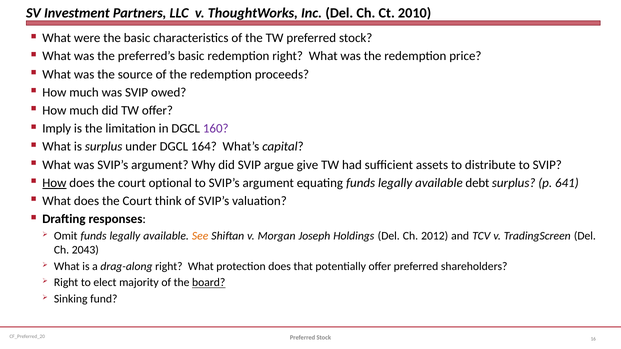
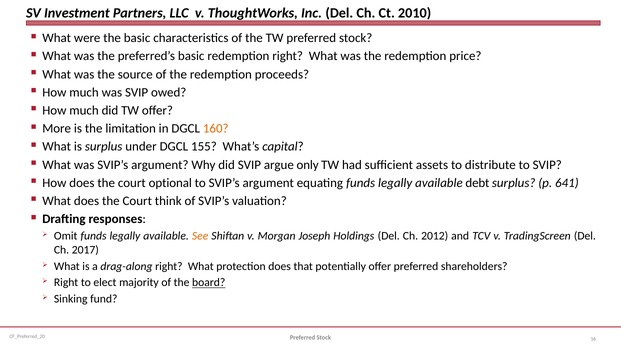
Imply: Imply -> More (57, 129)
160 colour: purple -> orange (216, 129)
164: 164 -> 155 (204, 147)
give: give -> only (308, 165)
How underline: present -> none (54, 183)
2043: 2043 -> 2017 (85, 250)
